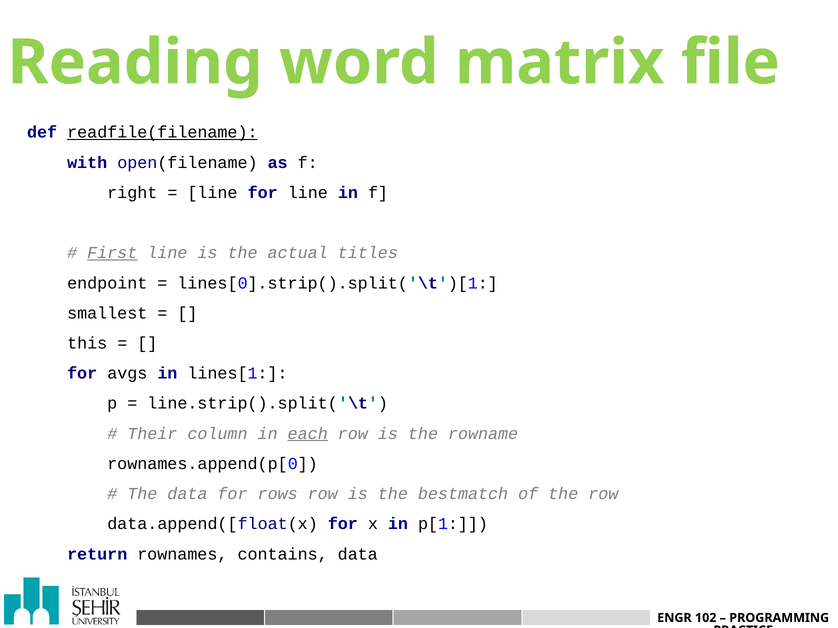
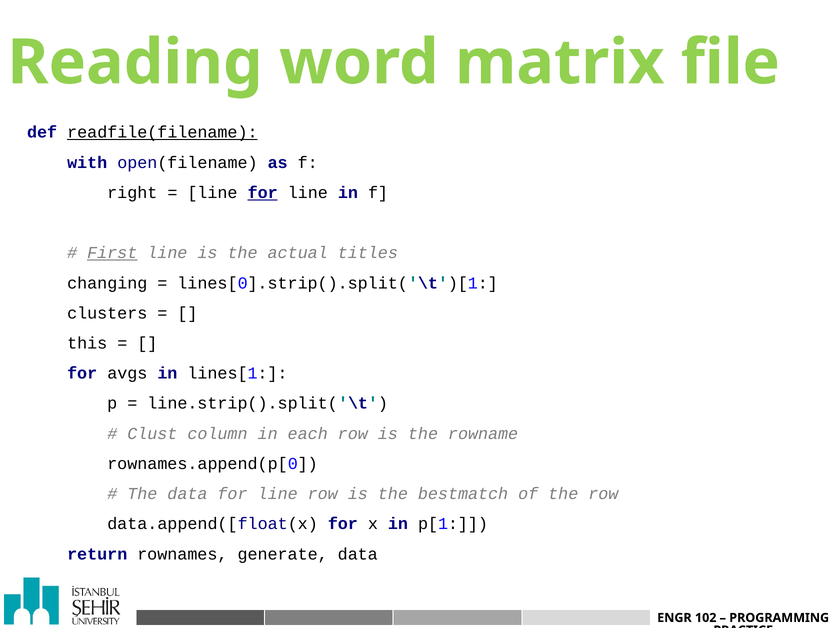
for underline: none -> present (263, 193)
endpoint: endpoint -> changing (107, 283)
smallest: smallest -> clusters (107, 313)
Their: Their -> Clust (152, 434)
each underline: present -> none (308, 434)
data for rows: rows -> line (278, 494)
contains: contains -> generate (283, 554)
